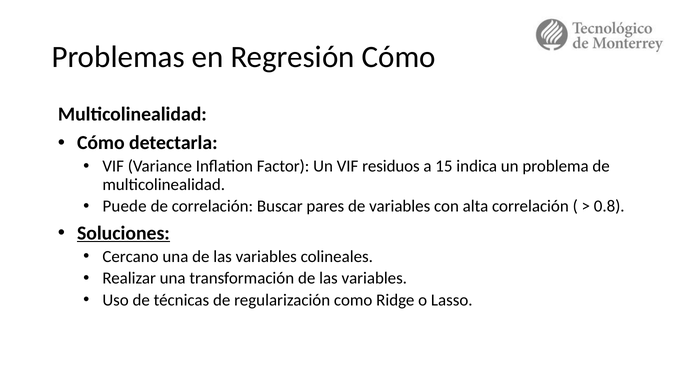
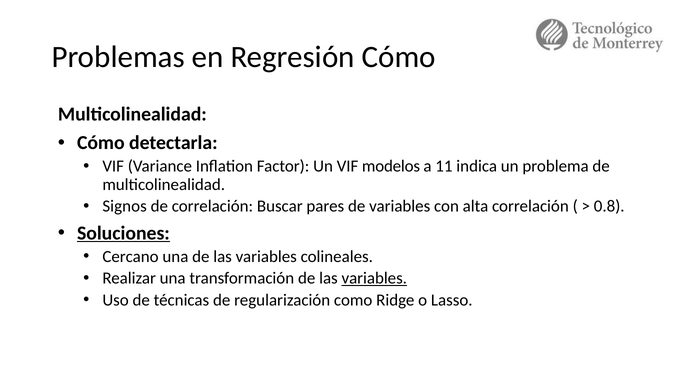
residuos: residuos -> modelos (391, 166)
15: 15 -> 11 (444, 166)
Puede: Puede -> Signos (125, 206)
variables underline: none -> present (374, 278)
